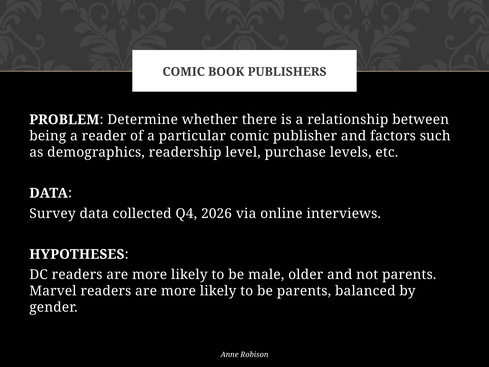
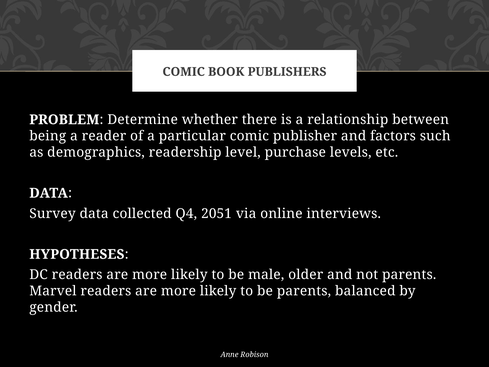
2026: 2026 -> 2051 (217, 213)
